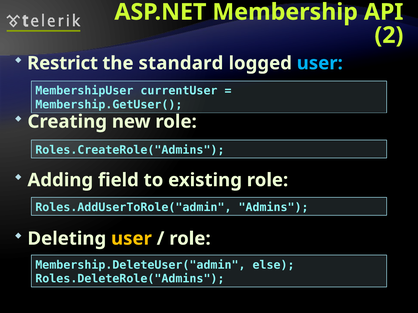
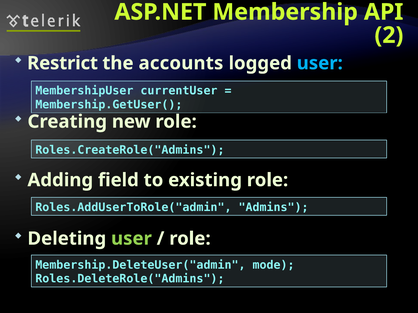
standard: standard -> accounts (181, 63)
user colour: yellow -> light green (131, 239)
else: else -> mode (274, 265)
